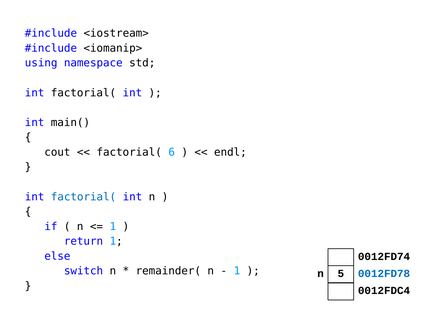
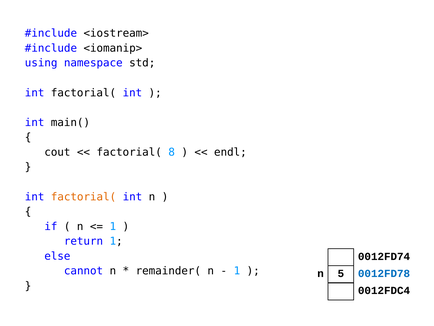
6: 6 -> 8 (172, 152)
factorial( colour: blue -> orange (84, 196)
switch: switch -> cannot (84, 271)
